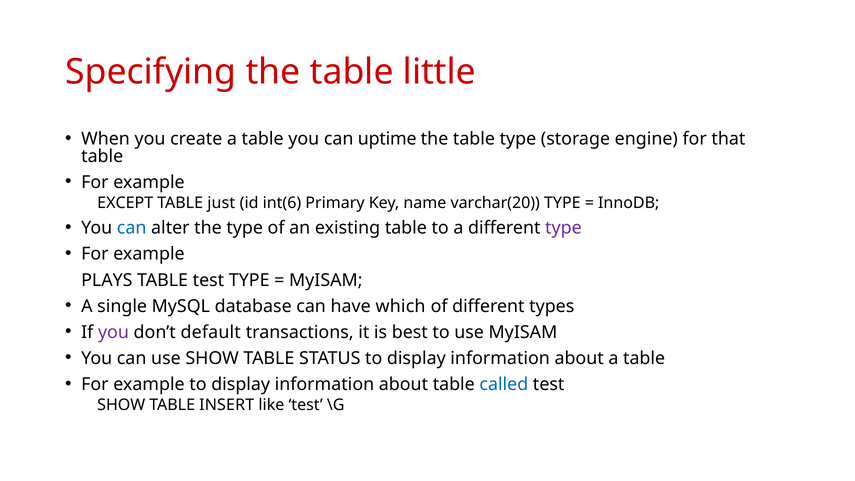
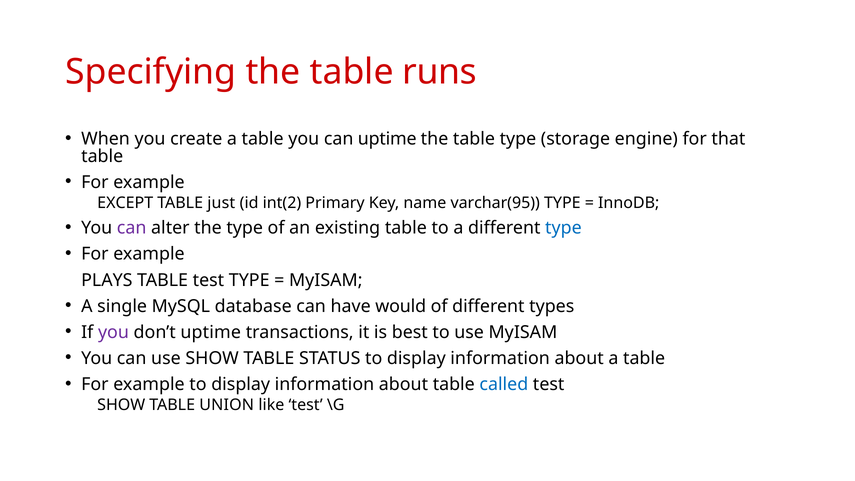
little: little -> runs (440, 72)
int(6: int(6 -> int(2 (282, 203)
varchar(20: varchar(20 -> varchar(95 (495, 203)
can colour: blue -> purple (132, 228)
type colour: purple -> blue (563, 228)
which: which -> would (401, 306)
don’t default: default -> uptime (211, 332)
INSERT: INSERT -> UNION (227, 405)
